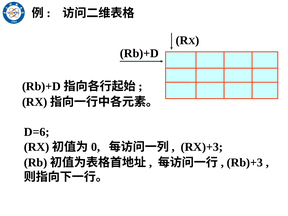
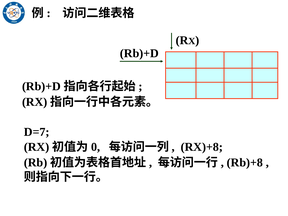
D=6: D=6 -> D=7 (37, 132)
RX)+3: RX)+3 -> RX)+8 (202, 147)
Rb)+3: Rb)+3 -> Rb)+8 (245, 163)
